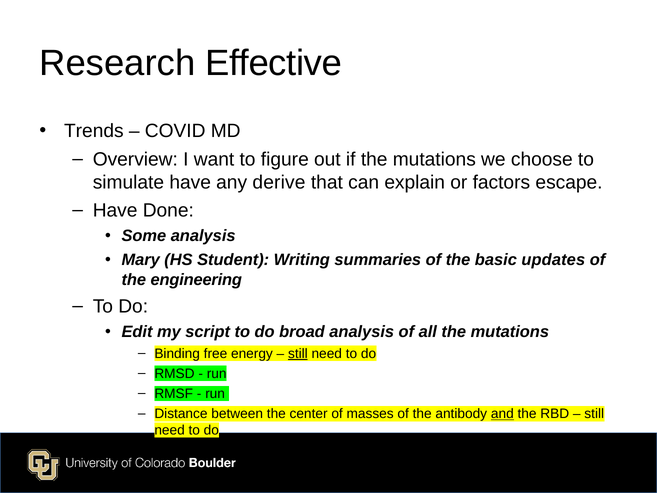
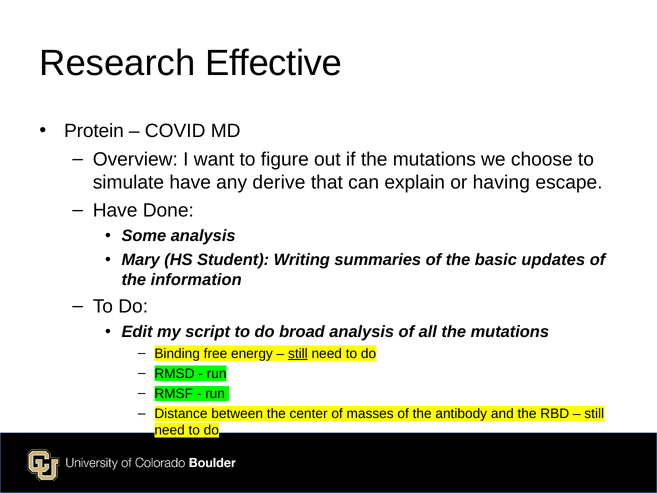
Trends: Trends -> Protein (94, 131)
factors: factors -> having (501, 182)
engineering: engineering -> information (196, 280)
and underline: present -> none (502, 414)
